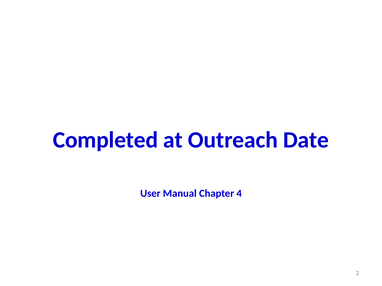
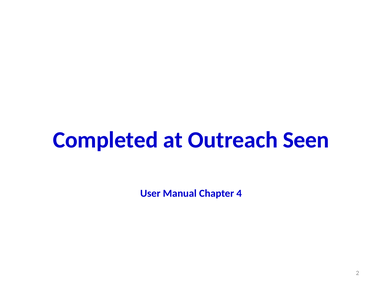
Date: Date -> Seen (306, 140)
